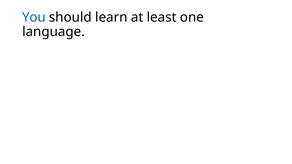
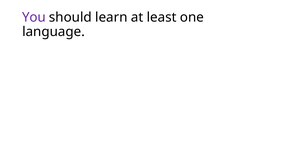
You colour: blue -> purple (34, 17)
